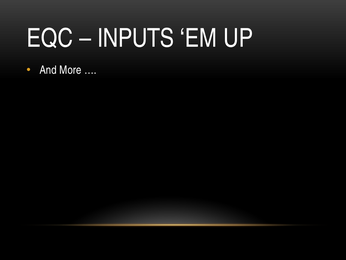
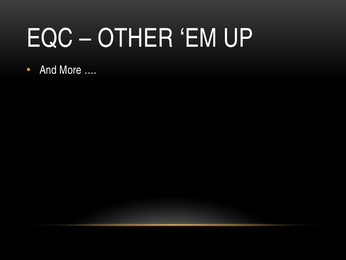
INPUTS: INPUTS -> OTHER (135, 38)
